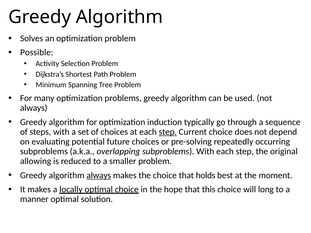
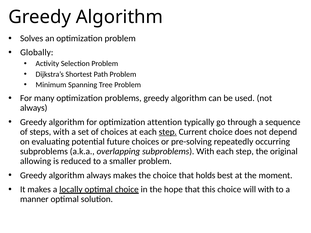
Possible: Possible -> Globally (37, 52)
induction: induction -> attention (165, 122)
always underline: present -> none (99, 175)
will long: long -> with (266, 190)
